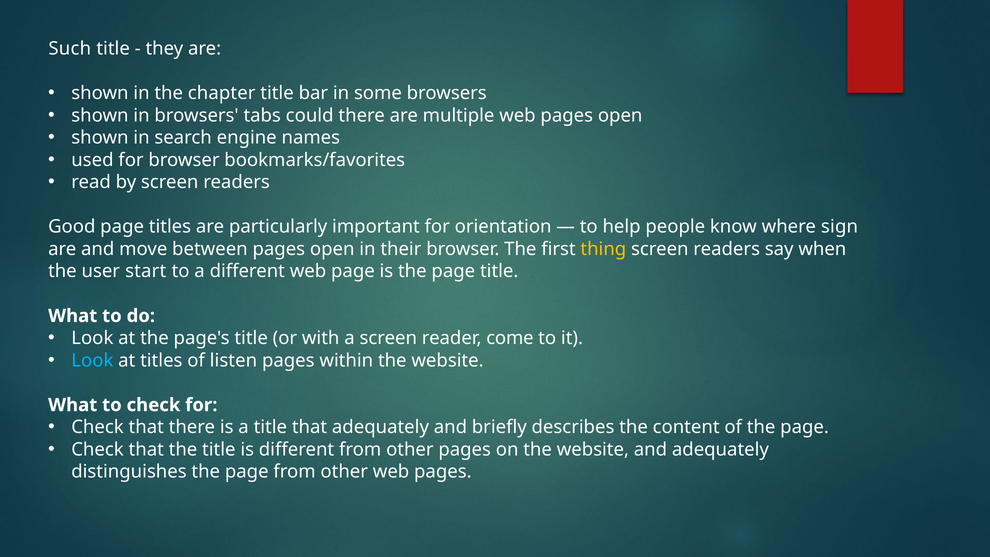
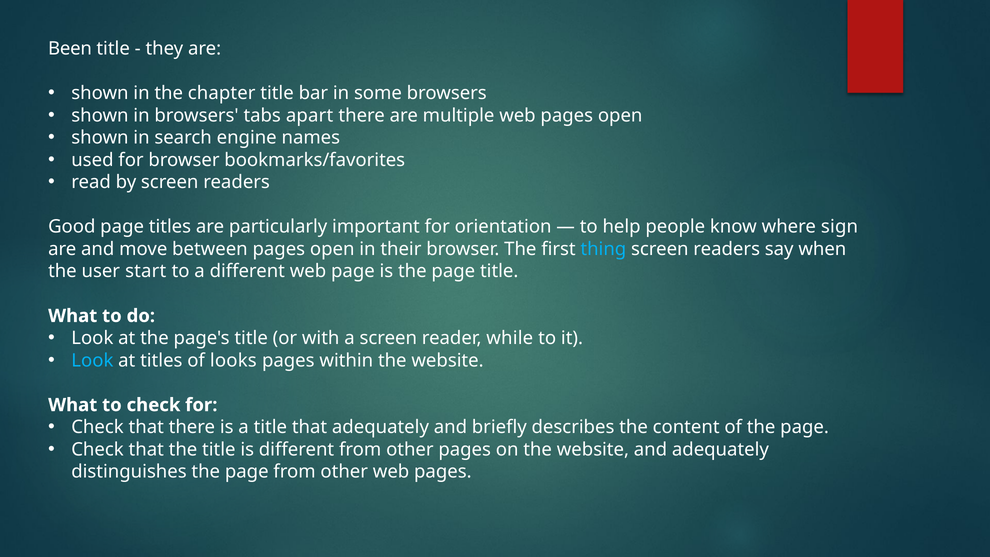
Such: Such -> Been (70, 49)
could: could -> apart (310, 115)
thing colour: yellow -> light blue (603, 249)
come: come -> while (510, 338)
listen: listen -> looks (233, 360)
